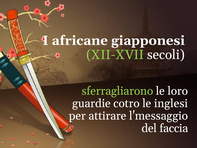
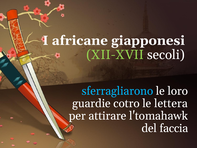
sferragliarono colour: light green -> light blue (117, 91)
inglesi: inglesi -> lettera (171, 103)
l'messaggio: l'messaggio -> l'tomahawk (159, 116)
